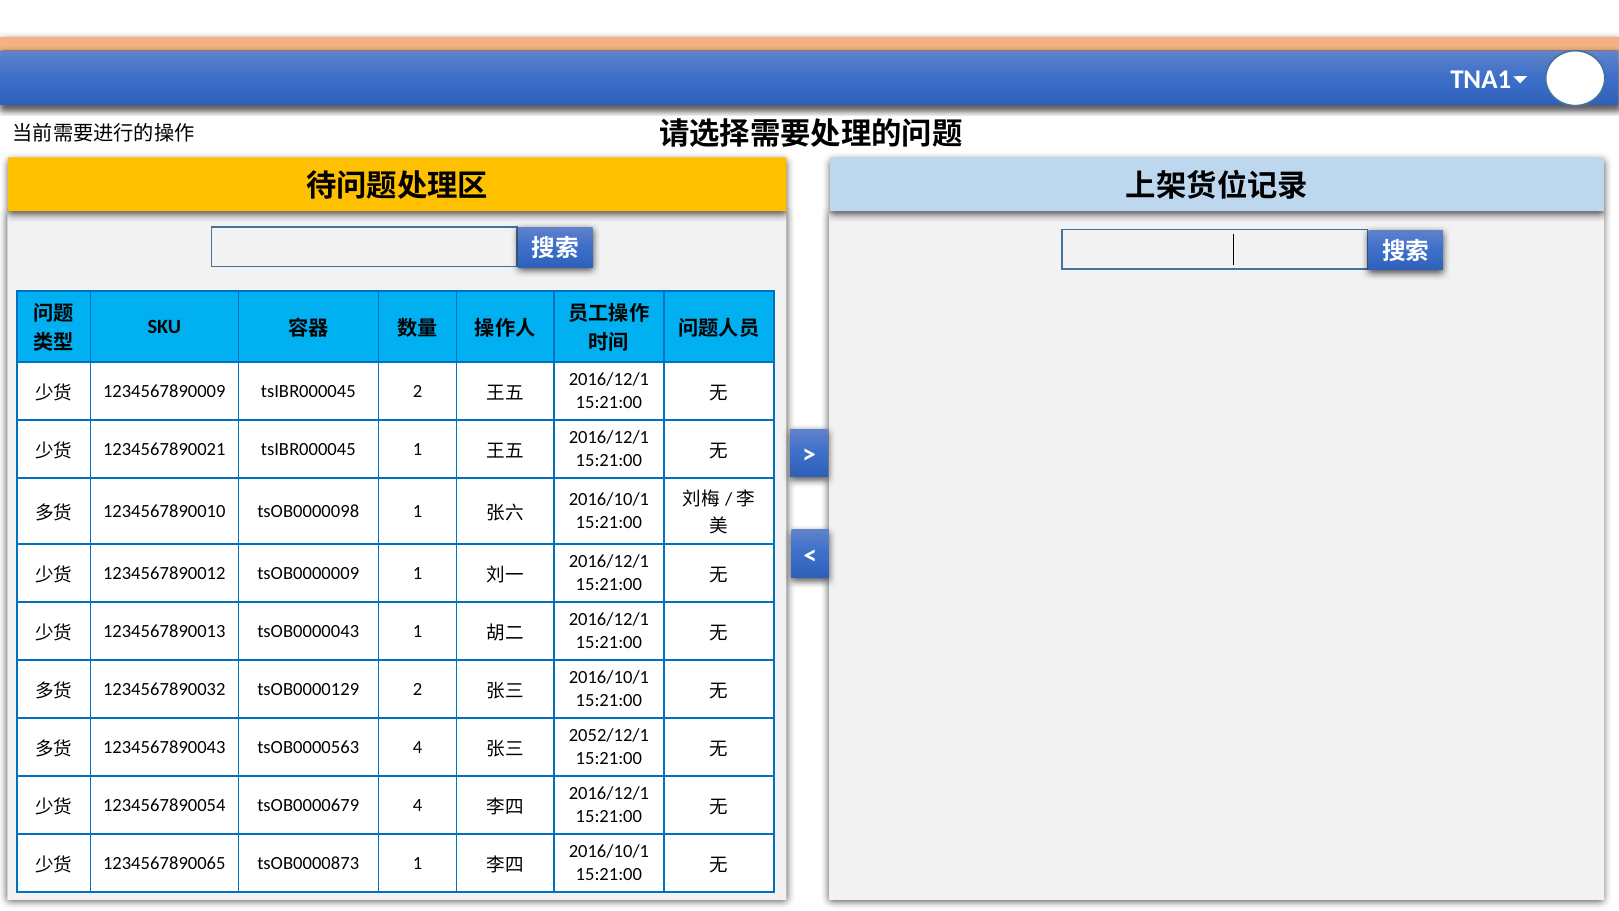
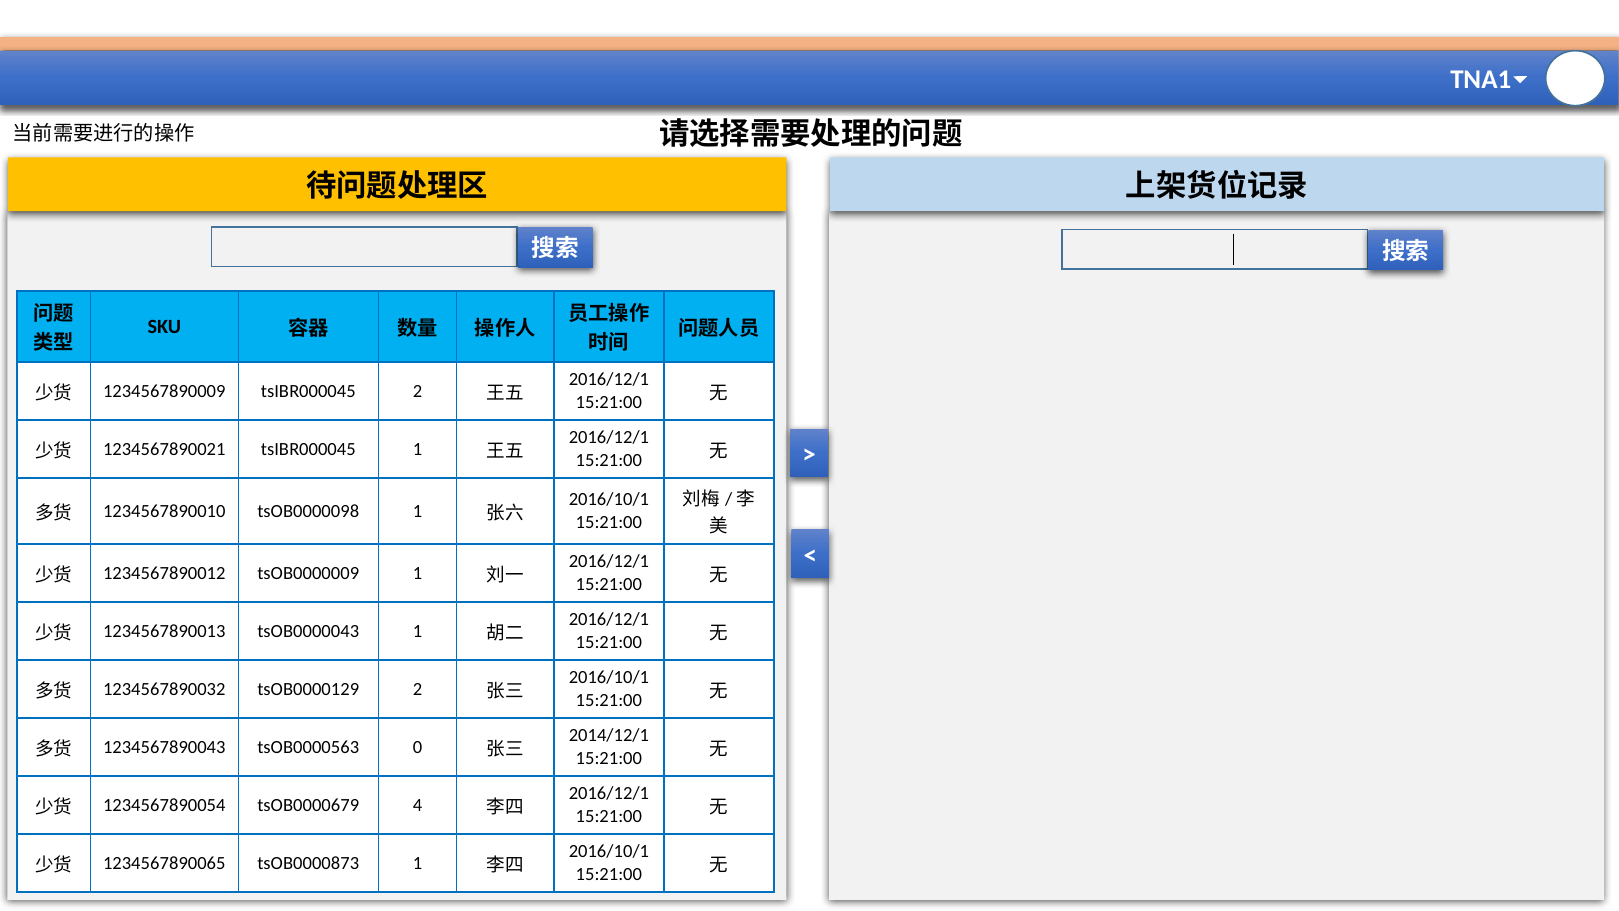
2052/12/1: 2052/12/1 -> 2014/12/1 (609, 735)
tsOB0000563 4: 4 -> 0 (417, 747)
